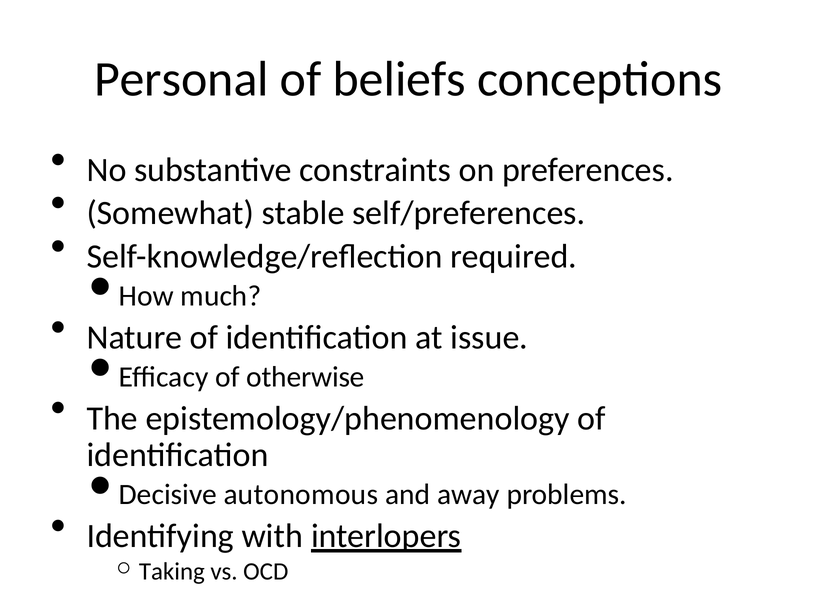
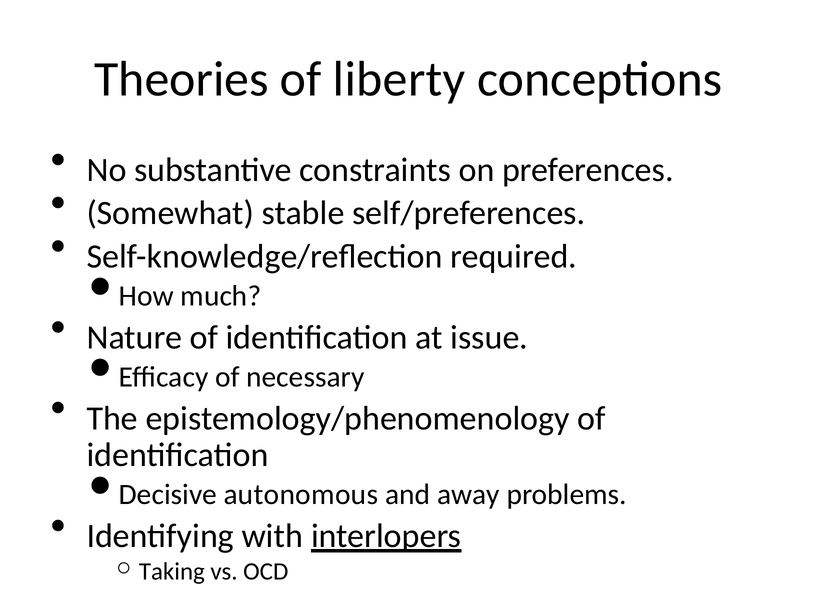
Personal: Personal -> Theories (181, 79)
beliefs: beliefs -> liberty (399, 79)
otherwise: otherwise -> necessary (305, 377)
